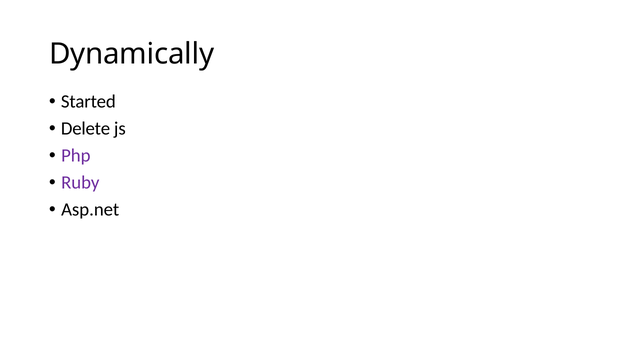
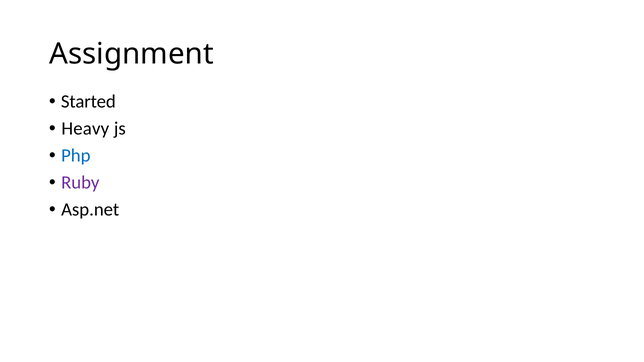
Dynamically: Dynamically -> Assignment (131, 54)
Delete: Delete -> Heavy (85, 129)
Php colour: purple -> blue (76, 156)
